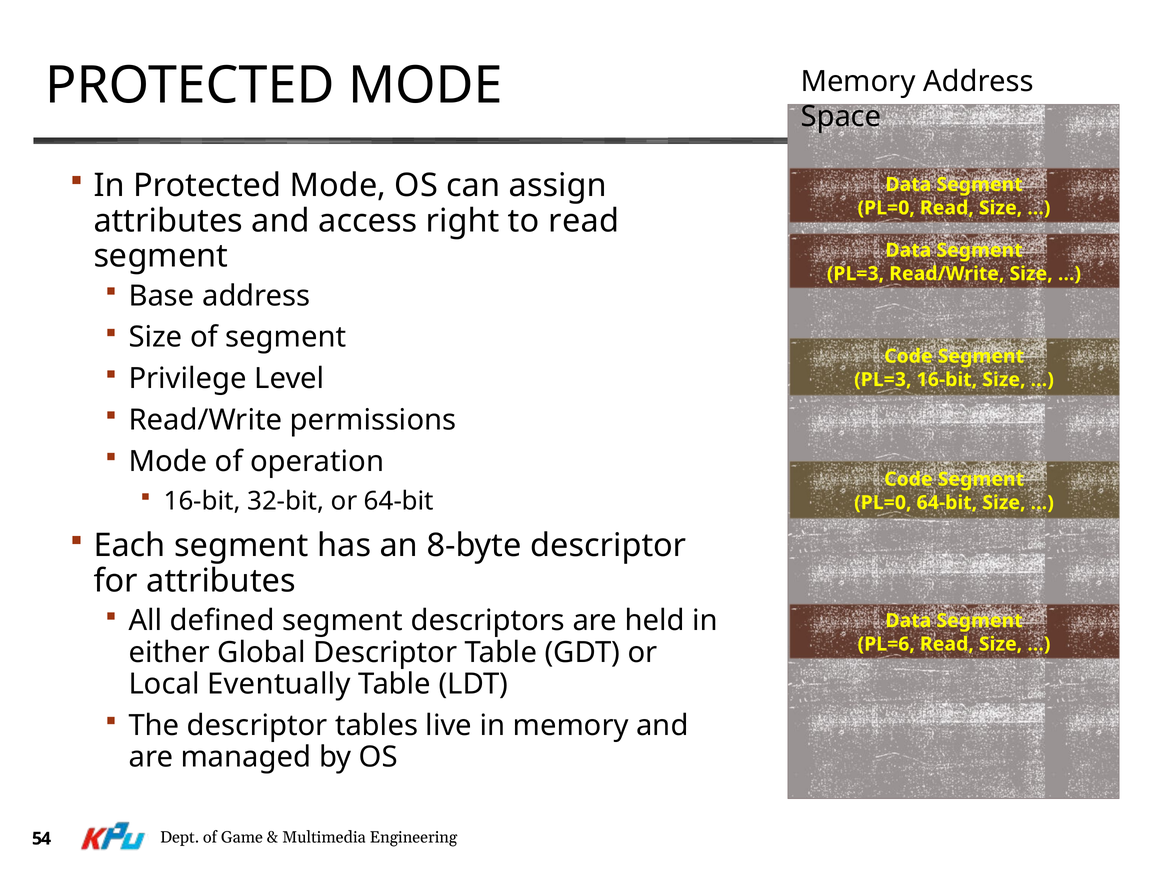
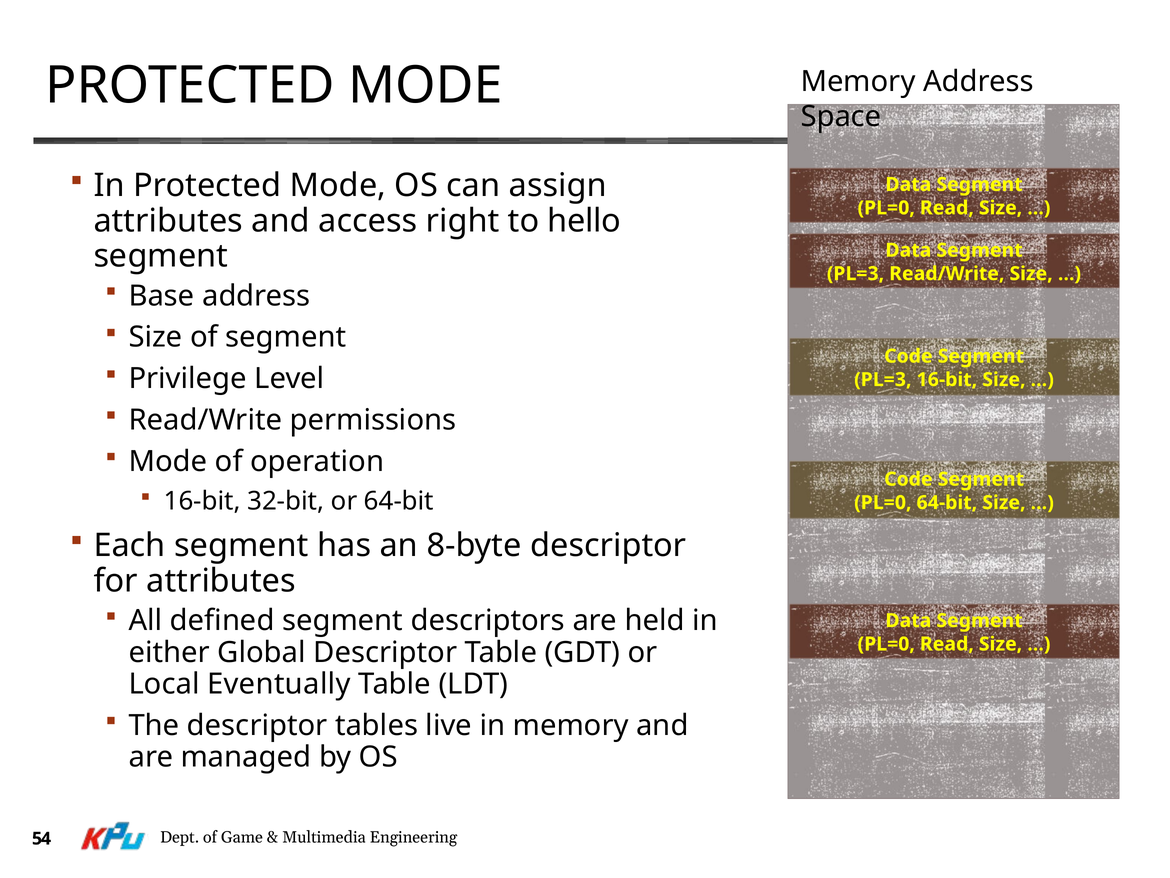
to read: read -> hello (584, 221)
PL=6: PL=6 -> PL=0 (886, 644)
